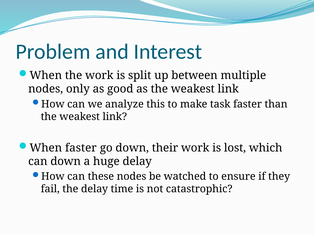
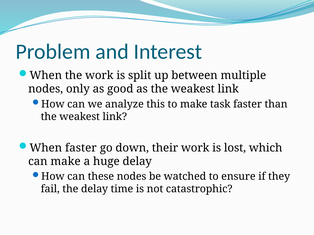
can down: down -> make (66, 162)
